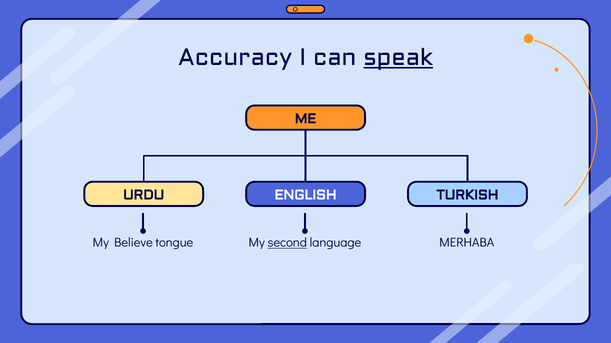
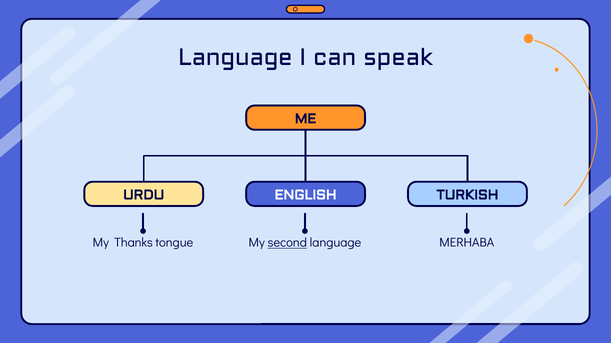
Accuracy: Accuracy -> Language (235, 57)
speak underline: present -> none (398, 57)
Believe: Believe -> Thanks (134, 243)
